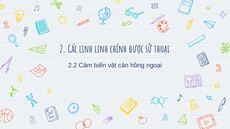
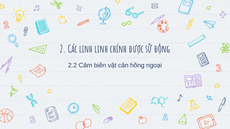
thoại: thoại -> động (162, 49)
